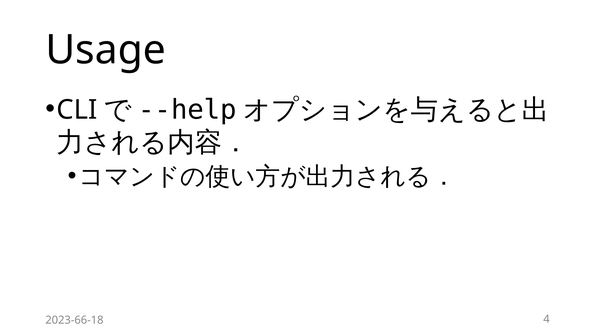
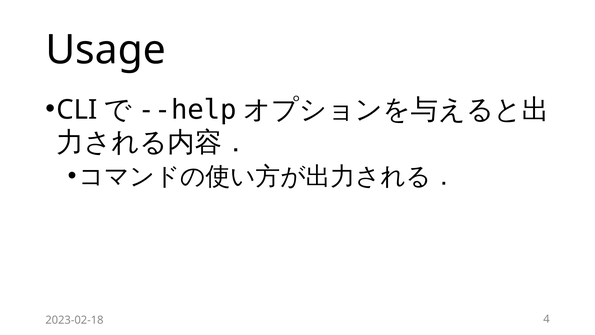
2023-66-18: 2023-66-18 -> 2023-02-18 (74, 320)
